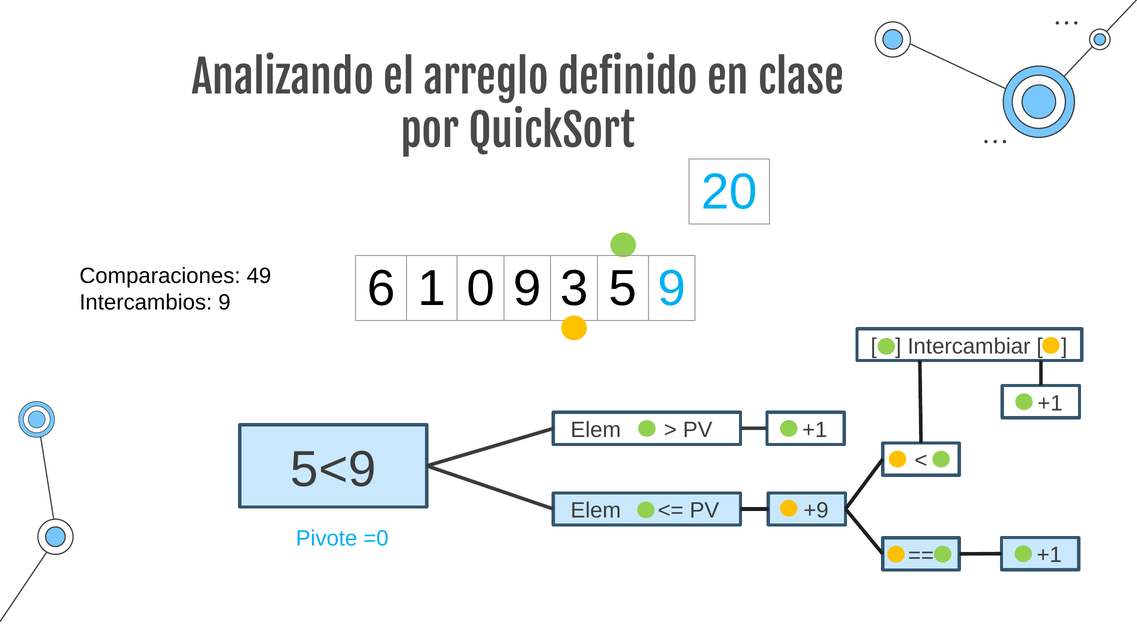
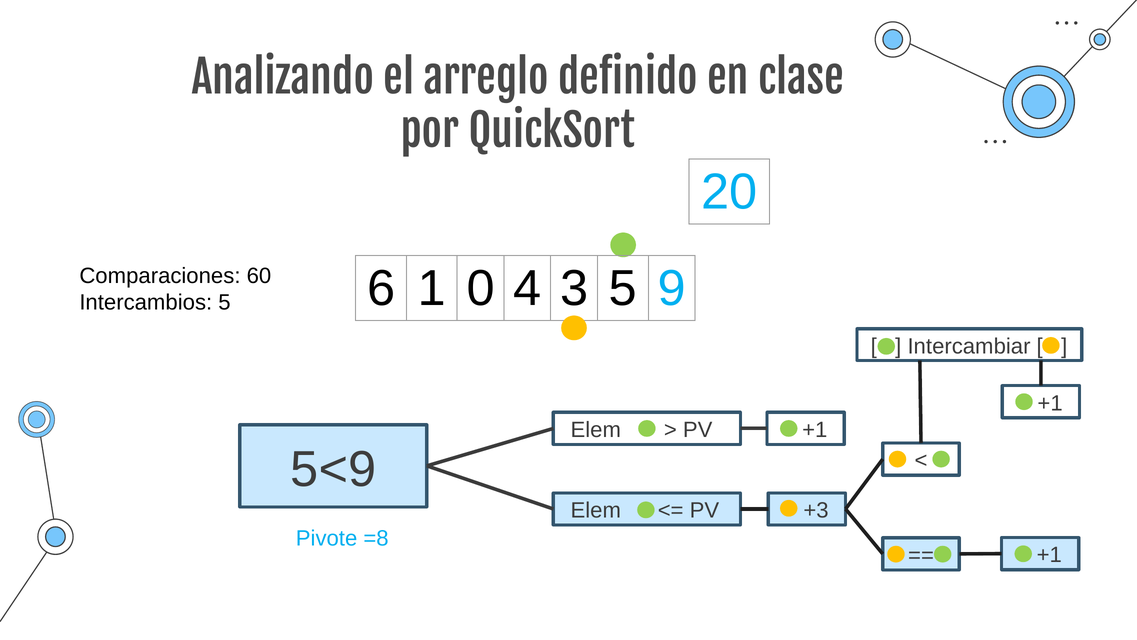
0 9: 9 -> 4 (527, 289)
49: 49 -> 60 (259, 276)
Intercambios 9: 9 -> 5 (224, 302)
+9: +9 -> +3 (816, 510)
=0: =0 -> =8 (376, 538)
